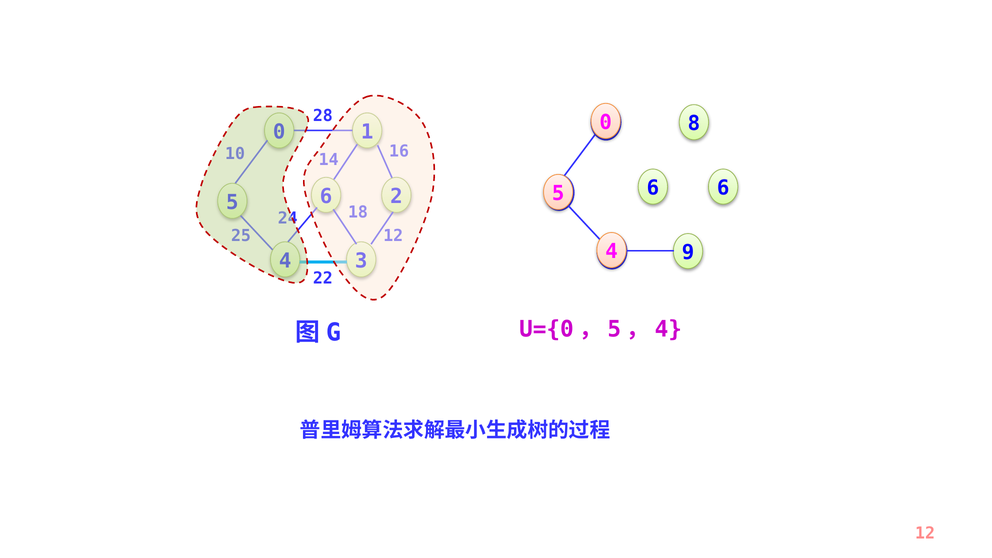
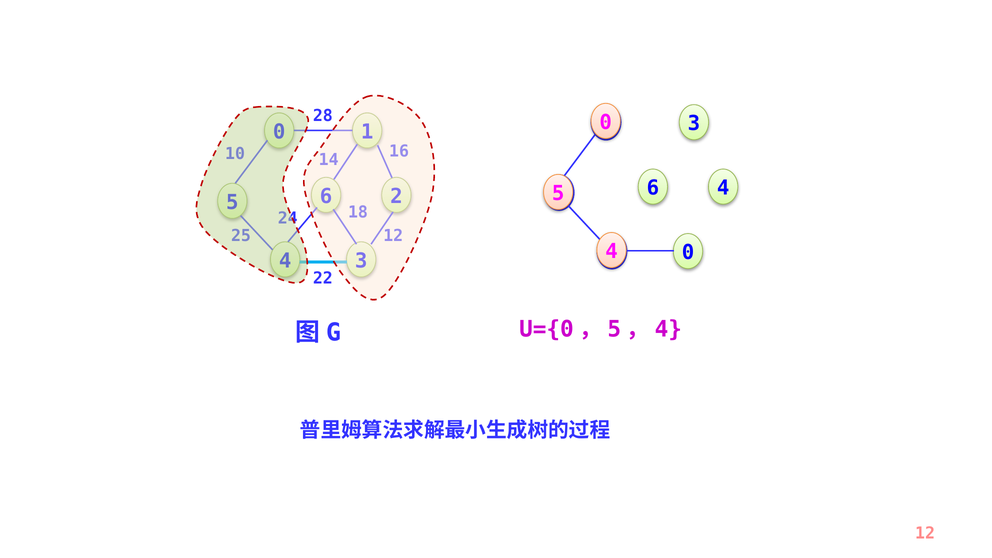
8: 8 -> 3 (694, 124)
6 6: 6 -> 4 (723, 188)
9: 9 -> 0 (688, 253)
